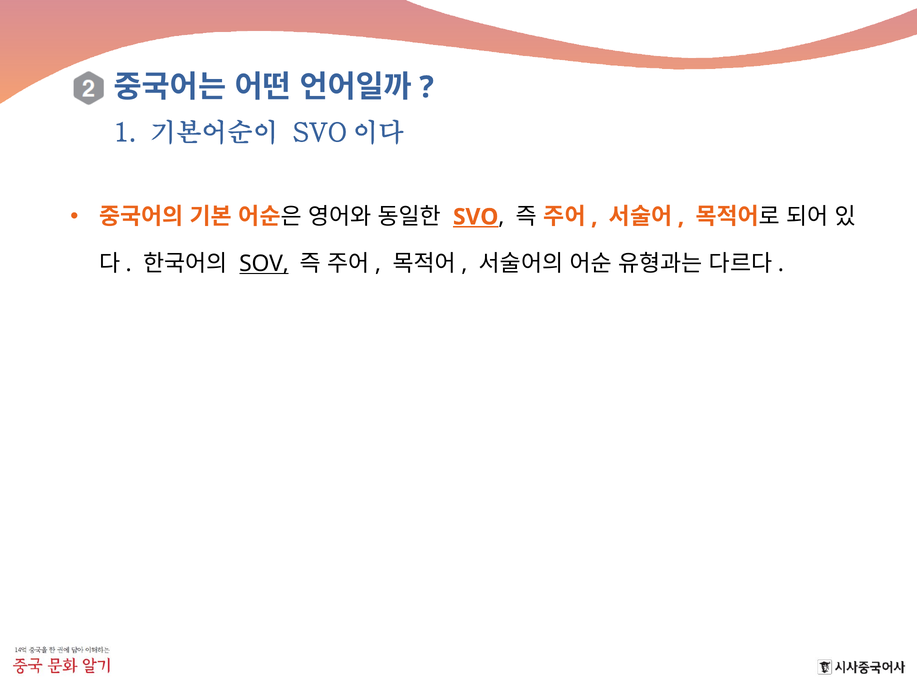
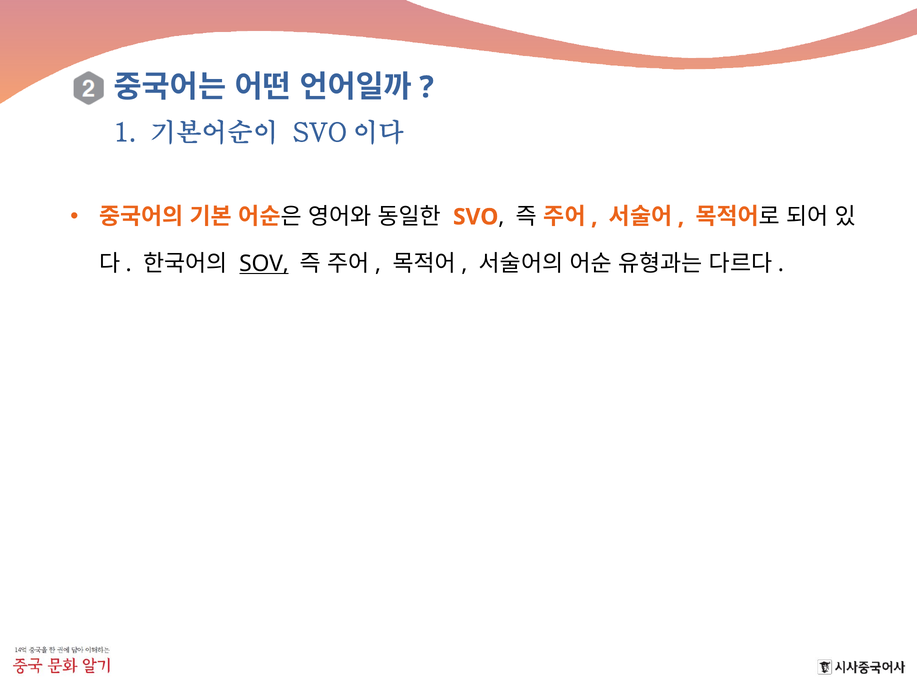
SVO underline: present -> none (476, 217)
